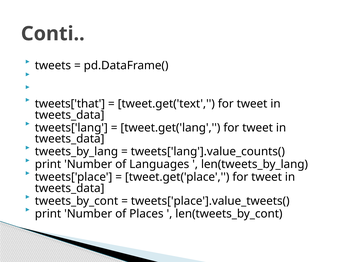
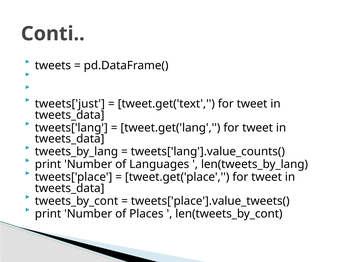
tweets['that: tweets['that -> tweets['just (70, 104)
